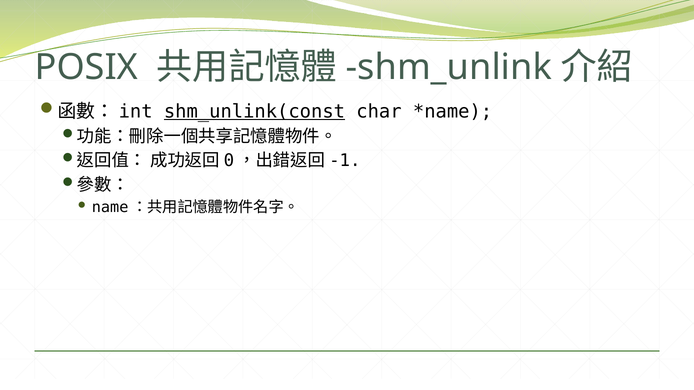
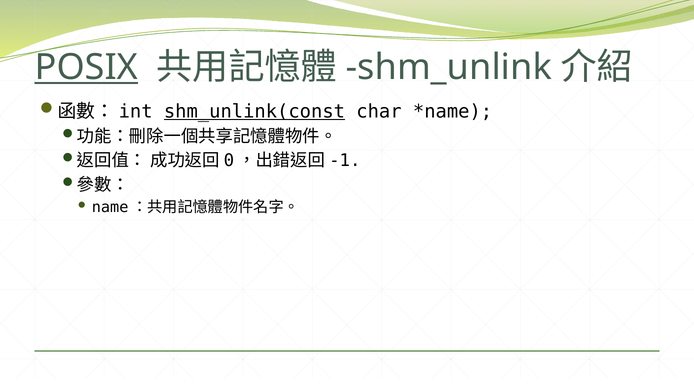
POSIX underline: none -> present (86, 67)
